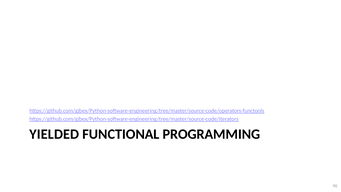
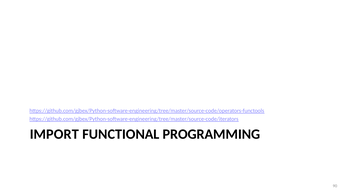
YIELDED: YIELDED -> IMPORT (54, 134)
